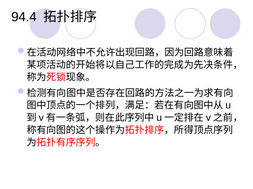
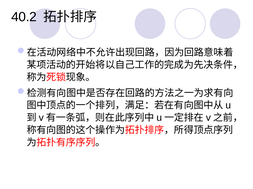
94.4: 94.4 -> 40.2 (24, 17)
